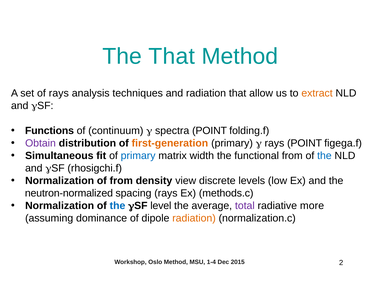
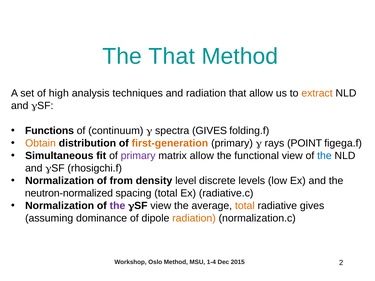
of rays: rays -> high (59, 93)
spectra POINT: POINT -> GIVES (210, 131)
Obtain colour: purple -> orange (40, 143)
primary colour: blue -> purple (138, 156)
matrix width: width -> allow (202, 156)
functional from: from -> view (292, 156)
view: view -> level (186, 181)
spacing rays: rays -> total (166, 193)
methods.c: methods.c -> radiative.c (226, 193)
the colour: blue -> purple (117, 206)
level: level -> view (161, 206)
total colour: purple -> orange (245, 206)
radiative more: more -> gives (312, 206)
